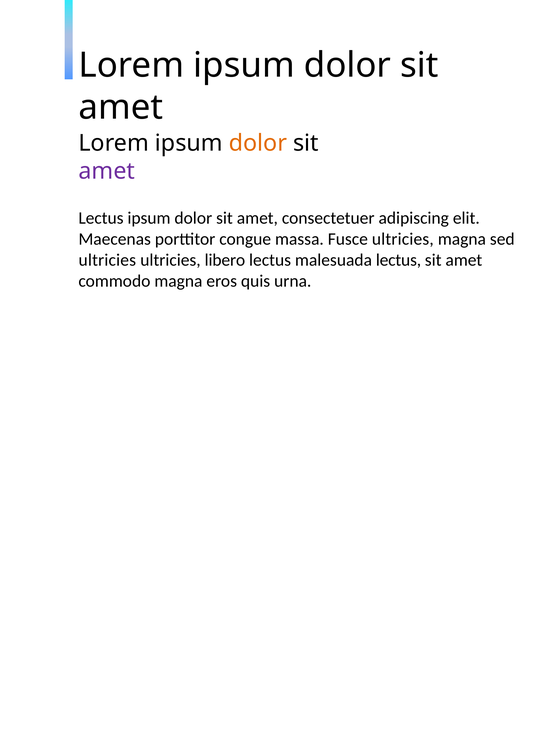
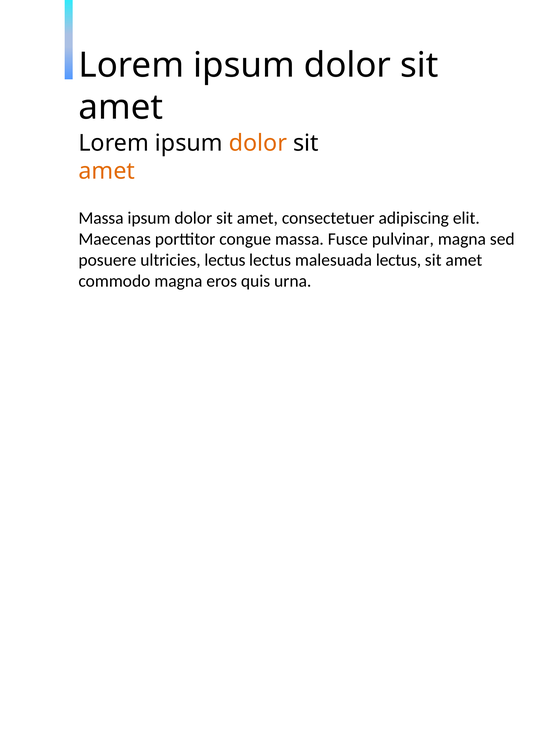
amet colour: purple -> orange (107, 171)
Lectus: Lectus -> Massa (101, 218)
Fusce ultricies: ultricies -> pulvinar (403, 239)
ultricies: ultricies -> posuere (107, 260)
ultricies libero: libero -> lectus (225, 260)
